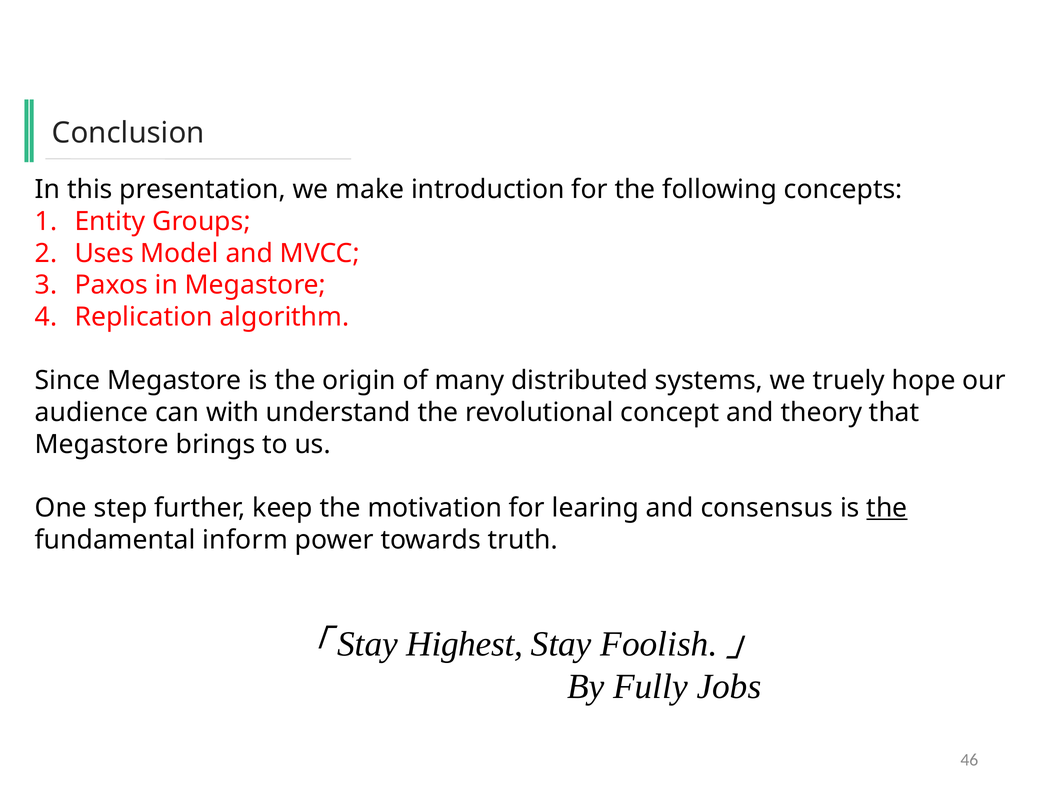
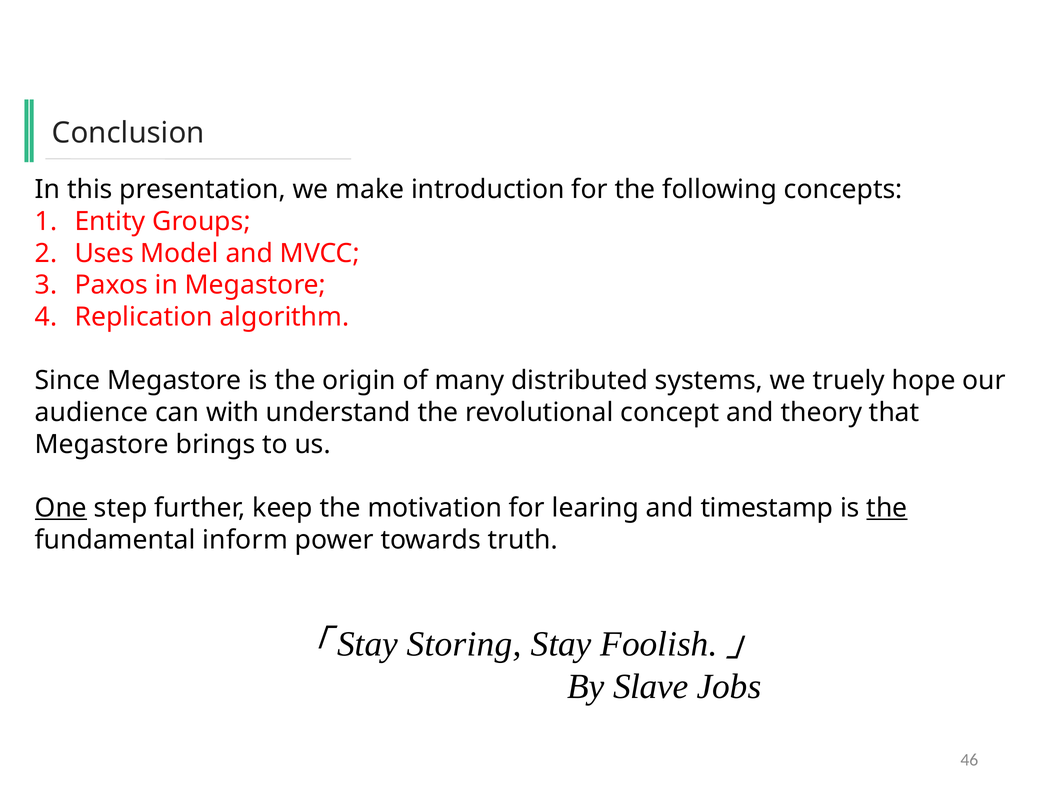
One underline: none -> present (61, 508)
consensus: consensus -> timestamp (767, 508)
Highest: Highest -> Storing (464, 644)
Fully: Fully -> Slave (651, 687)
